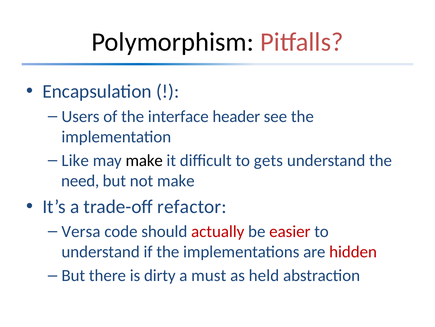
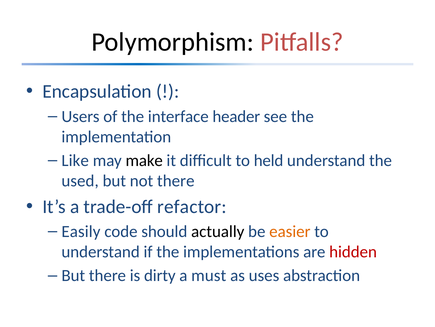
gets: gets -> held (269, 160)
need: need -> used (80, 180)
not make: make -> there (176, 180)
Versa: Versa -> Easily (81, 231)
actually colour: red -> black (218, 231)
easier colour: red -> orange (290, 231)
held: held -> uses (264, 275)
